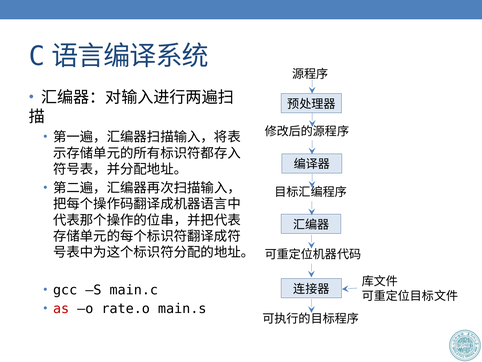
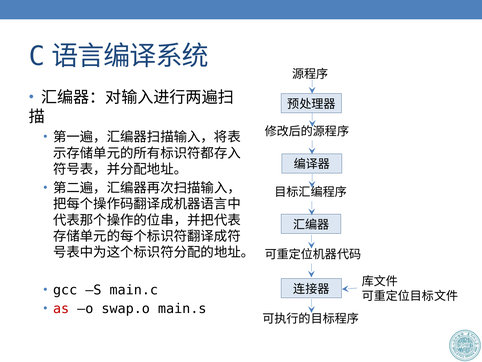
rate.o: rate.o -> swap.o (126, 308)
